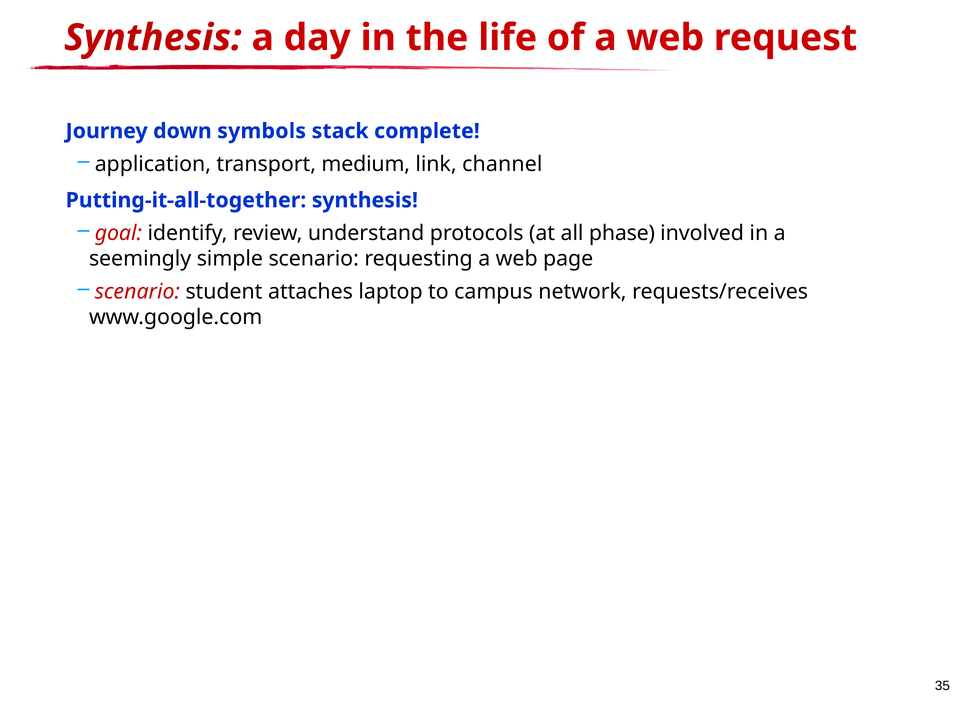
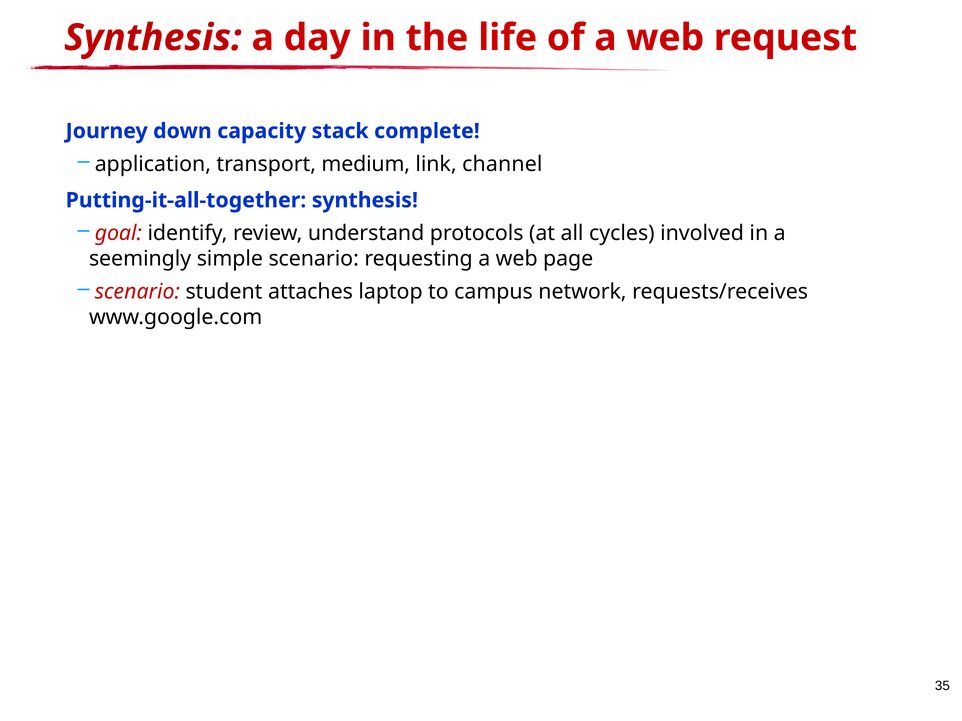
symbols: symbols -> capacity (262, 131)
phase: phase -> cycles (622, 233)
